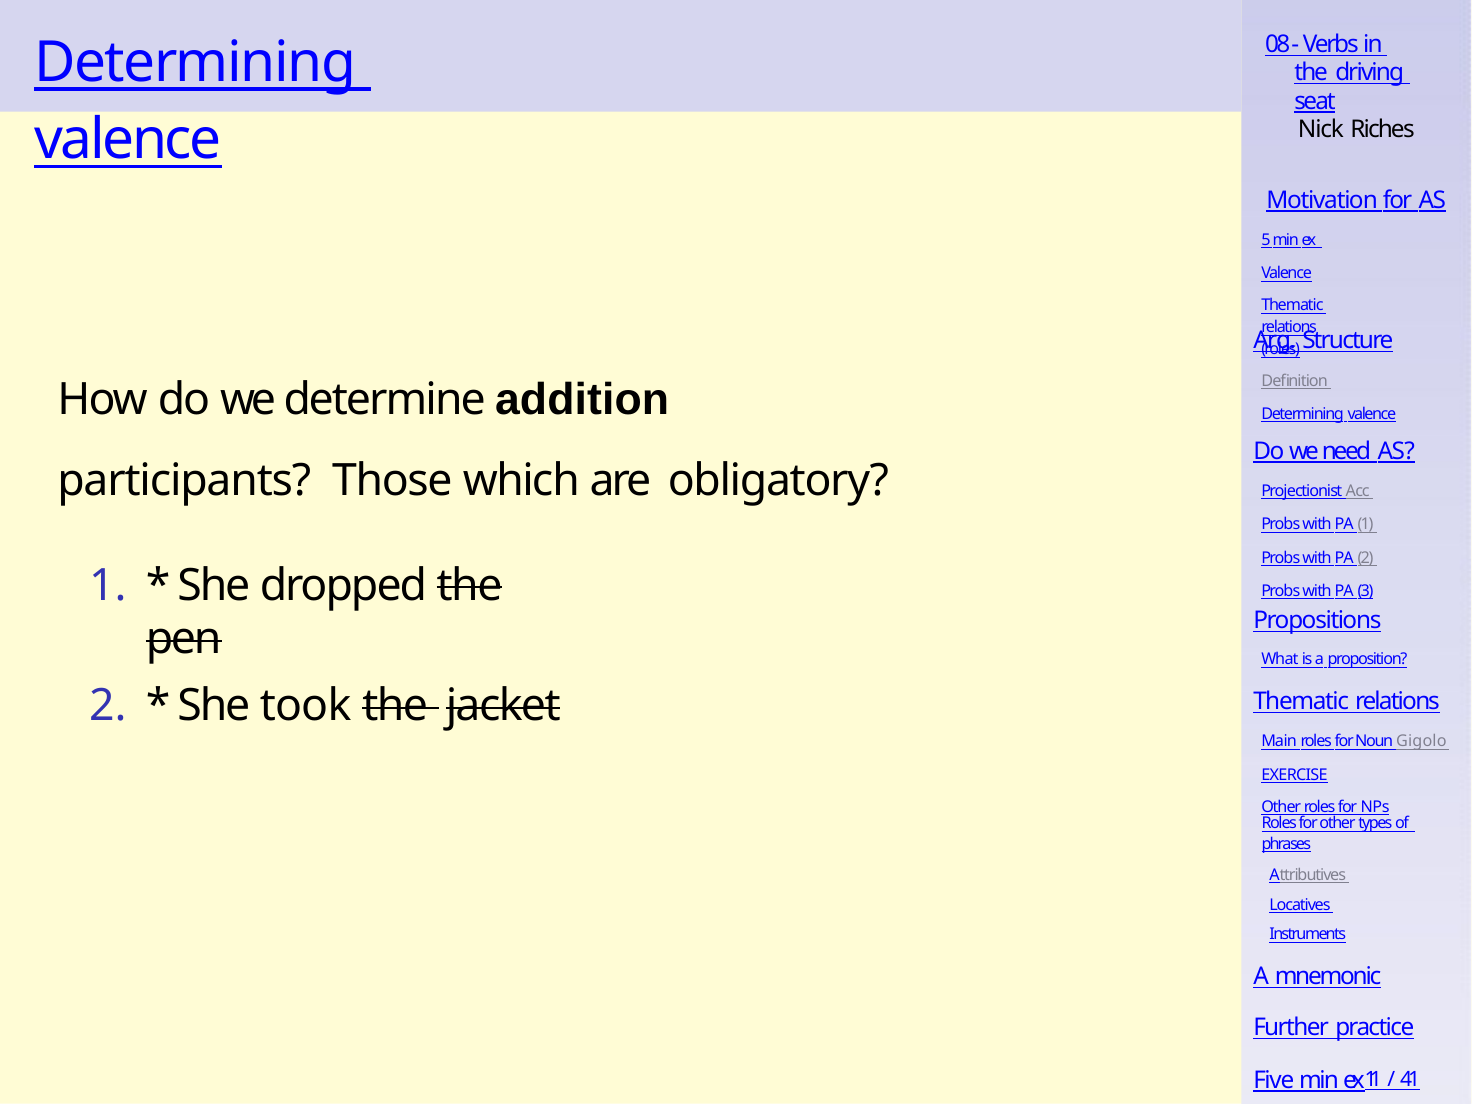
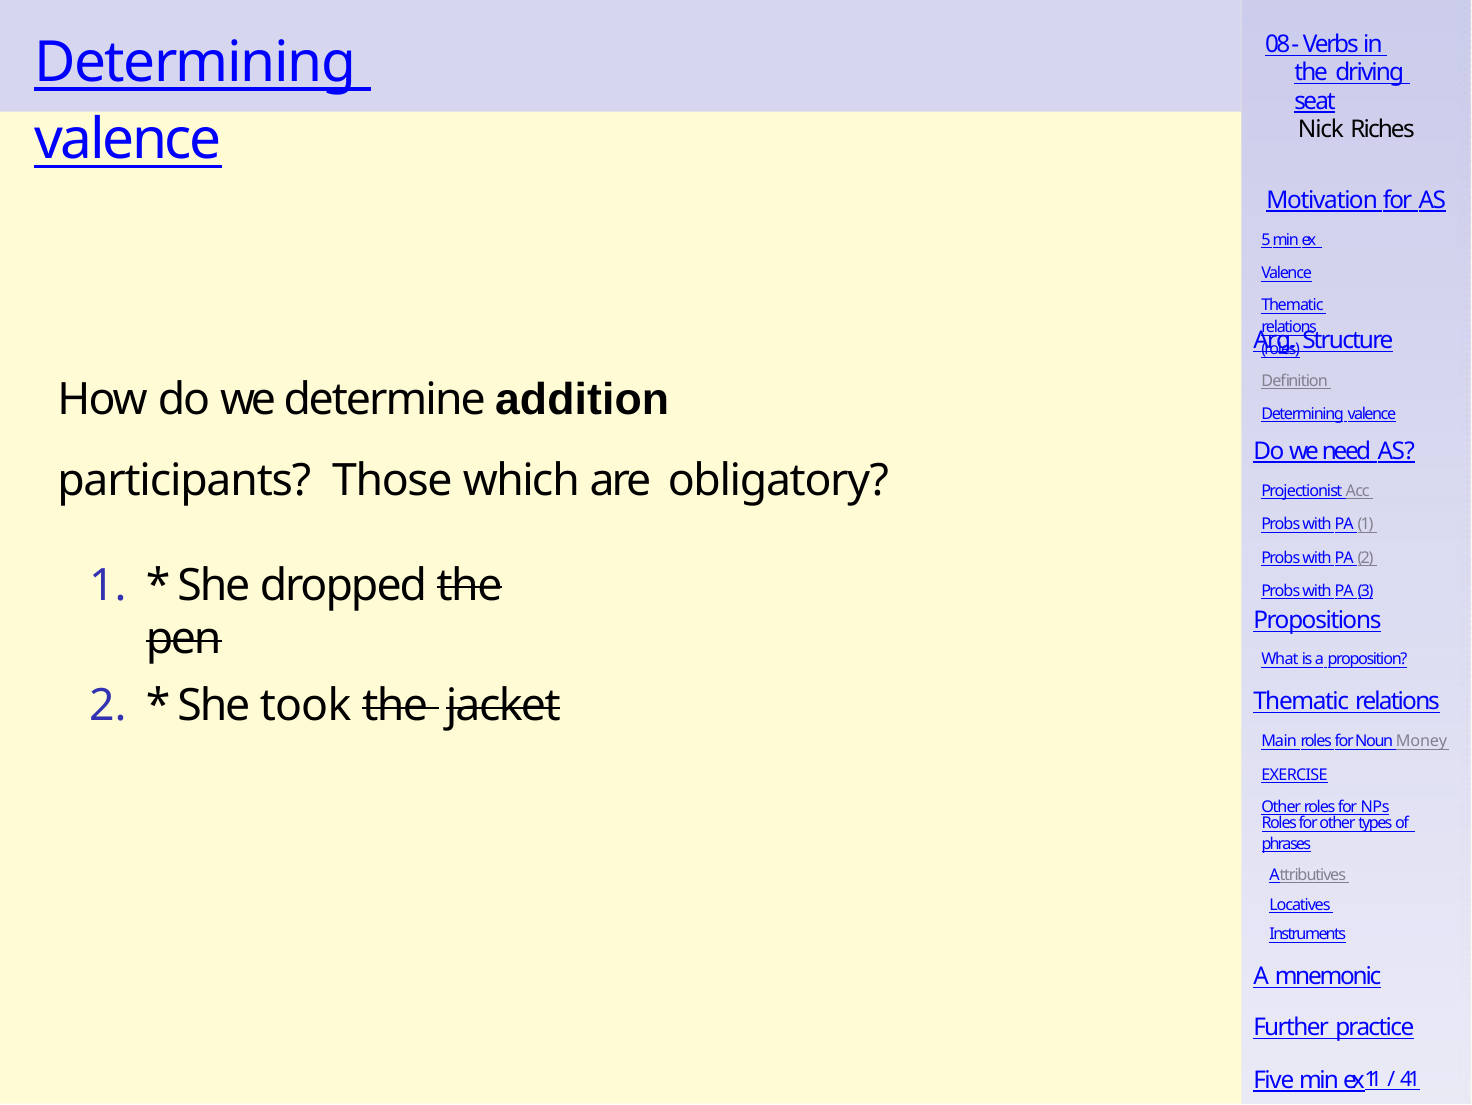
Gigolo: Gigolo -> Money (1422, 742)
